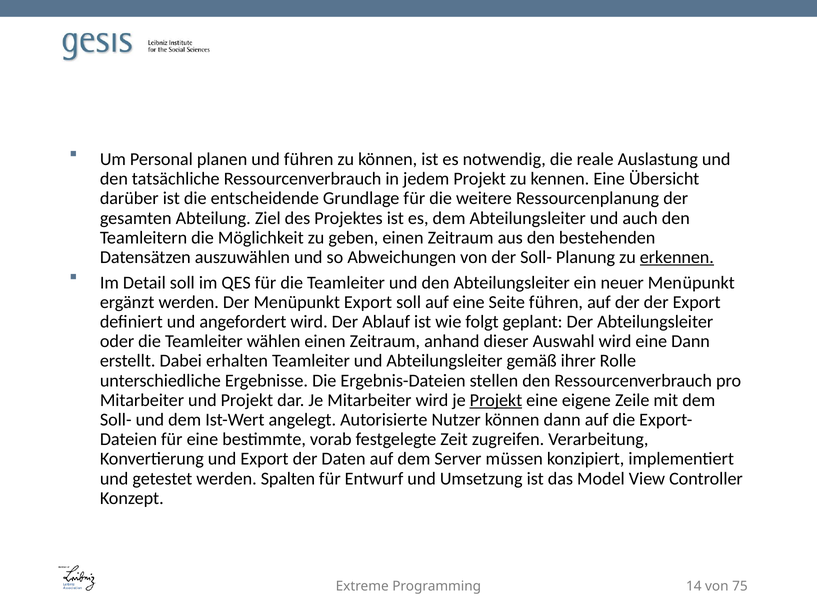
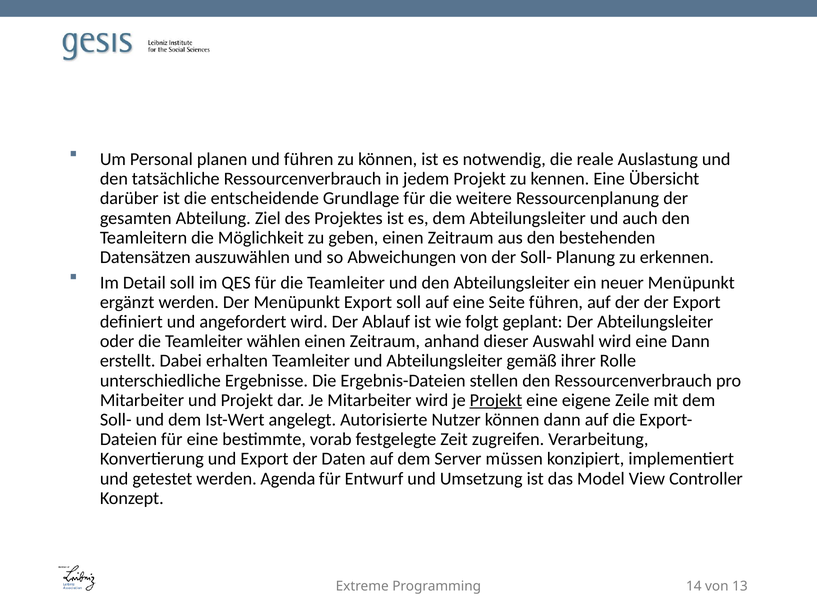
erkennen underline: present -> none (677, 257)
Spalten: Spalten -> Agenda (288, 478)
75: 75 -> 13 (740, 586)
